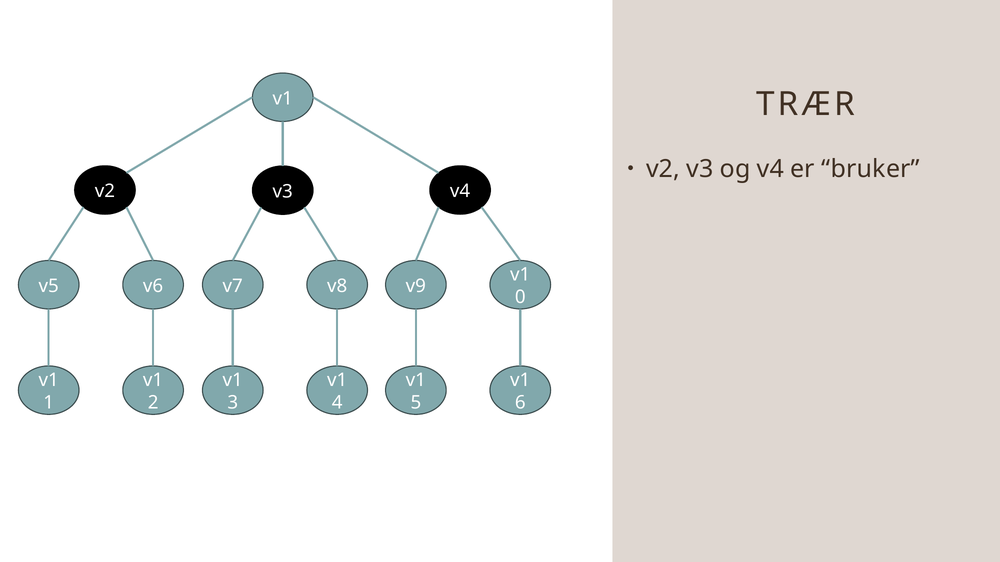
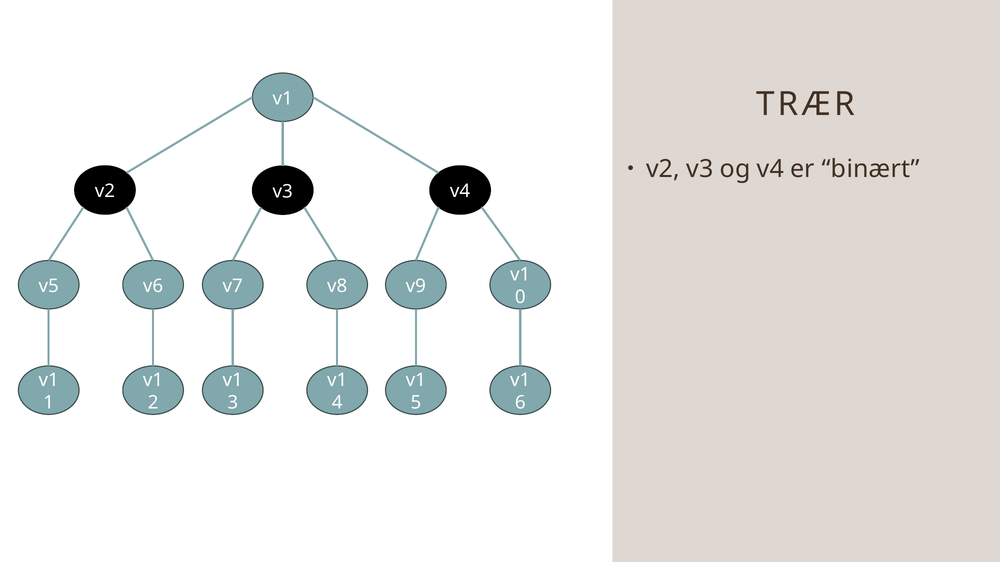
bruker: bruker -> binært (871, 169)
